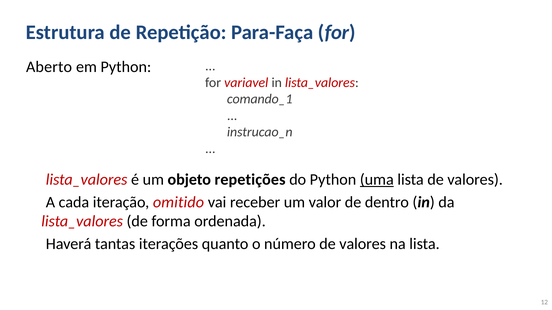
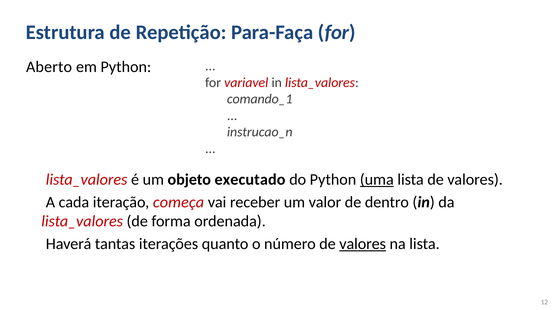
repetições: repetições -> executado (250, 180)
omitido: omitido -> começa (178, 202)
valores underline: none -> present (363, 244)
